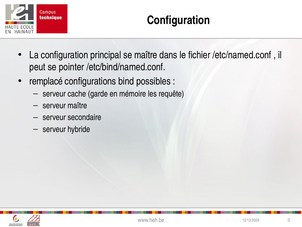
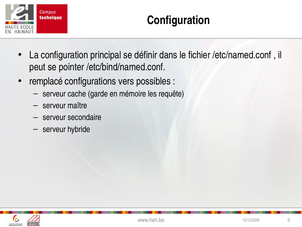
se maître: maître -> définir (146, 55)
bind: bind -> vers (126, 81)
